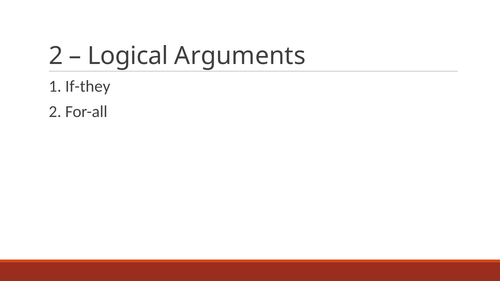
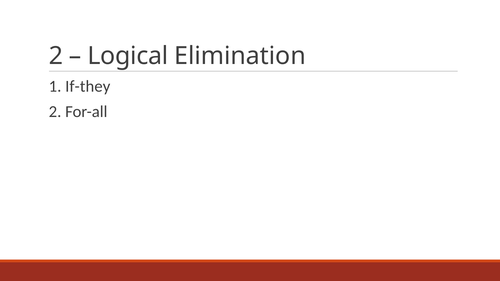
Arguments: Arguments -> Elimination (240, 56)
